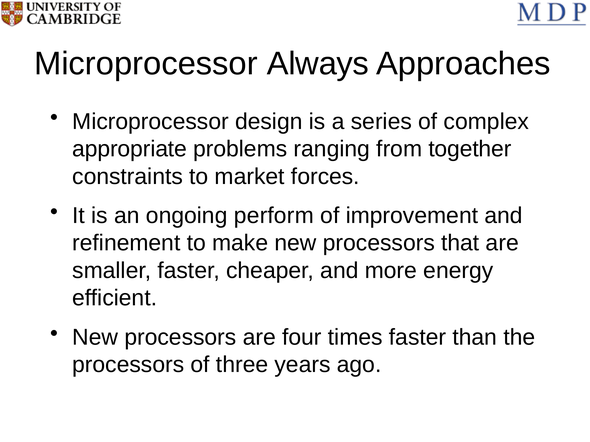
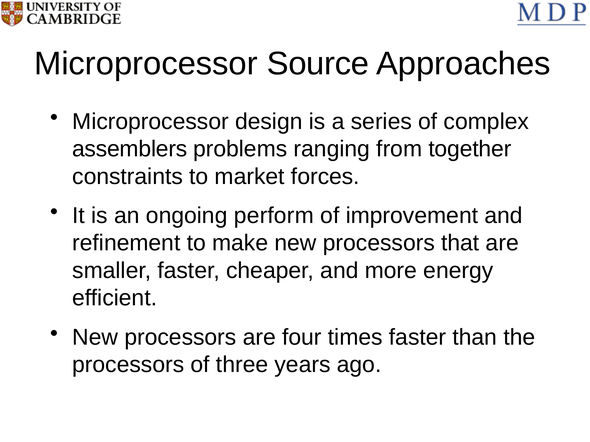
Always: Always -> Source (318, 64)
appropriate: appropriate -> assemblers (130, 149)
